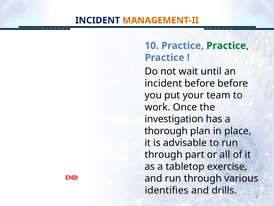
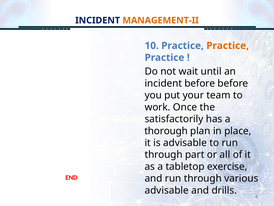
Practice colour: green -> orange (228, 46)
investigation: investigation -> satisfactorily (174, 119)
identifies: identifies -> advisable (167, 190)
